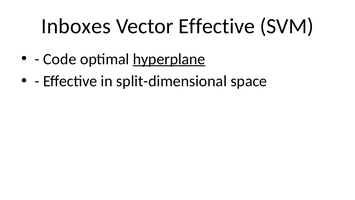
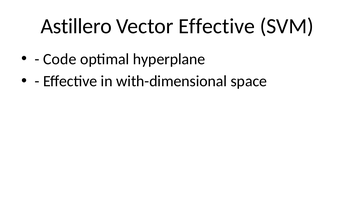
Inboxes: Inboxes -> Astillero (76, 26)
hyperplane underline: present -> none (169, 59)
split-dimensional: split-dimensional -> with-dimensional (172, 81)
